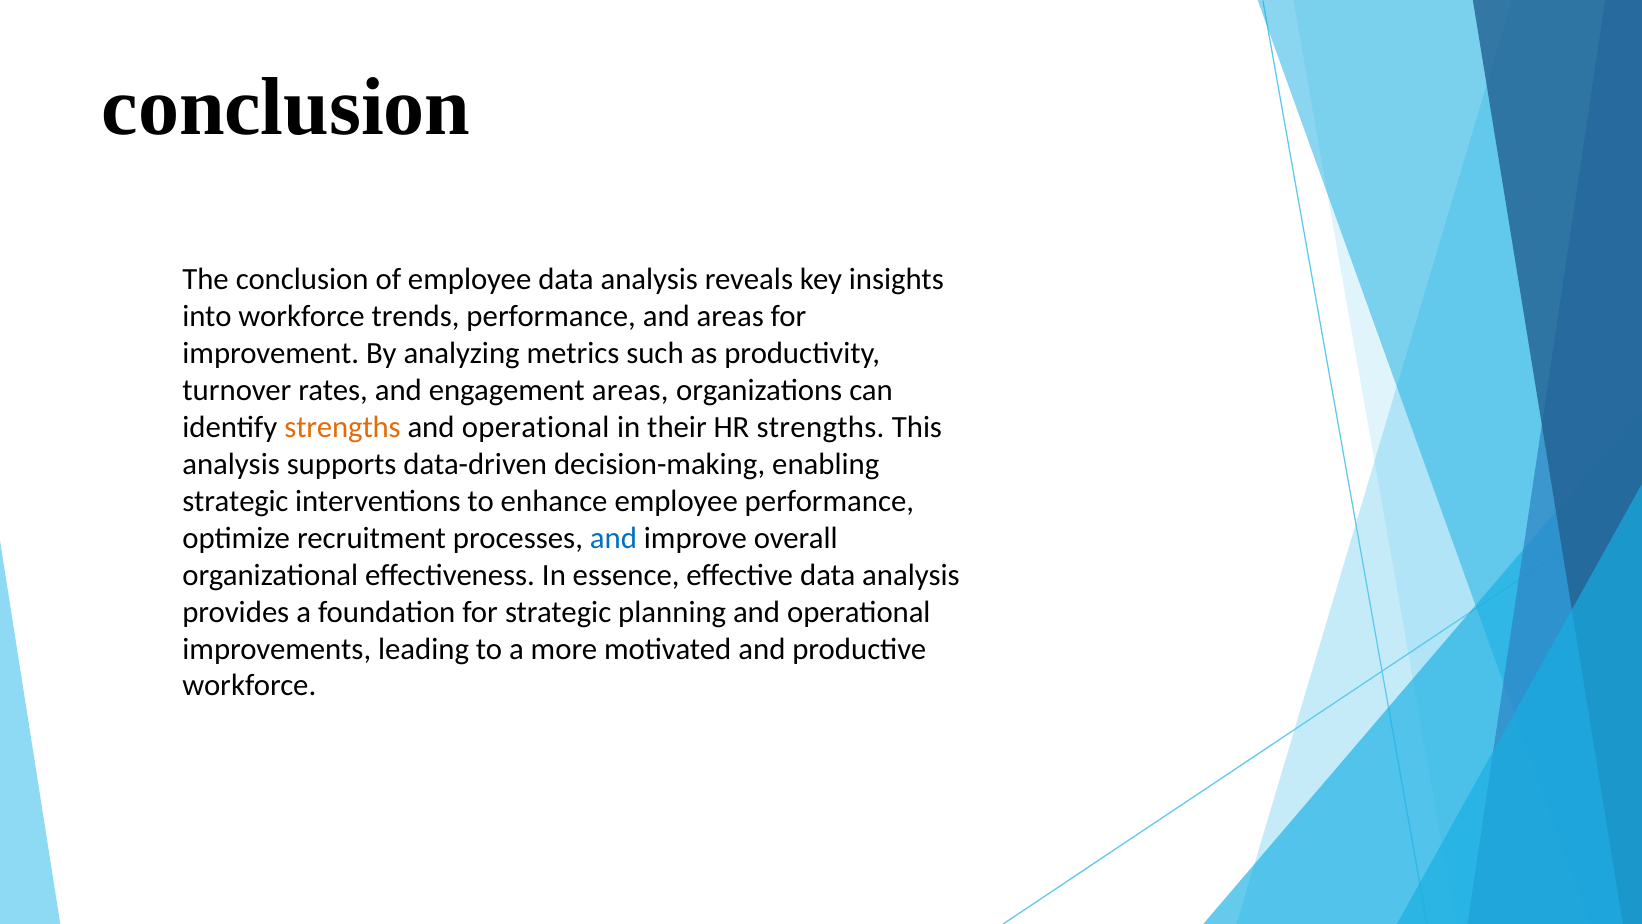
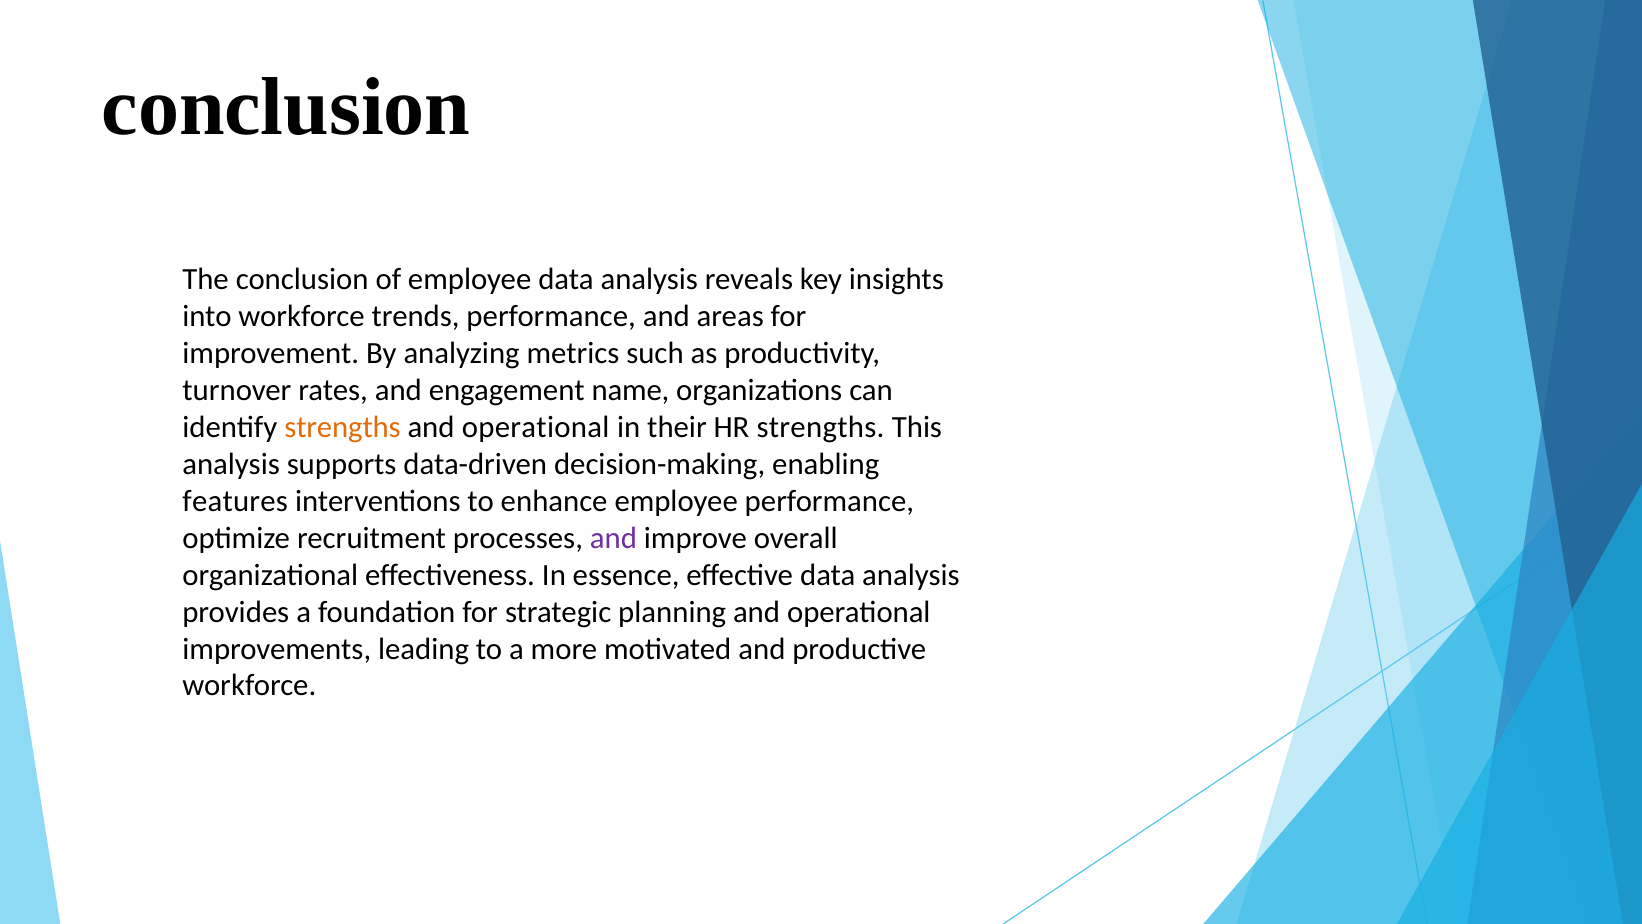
engagement areas: areas -> name (630, 390)
strategic: strategic -> features (235, 501)
and colour: blue -> purple (613, 538)
